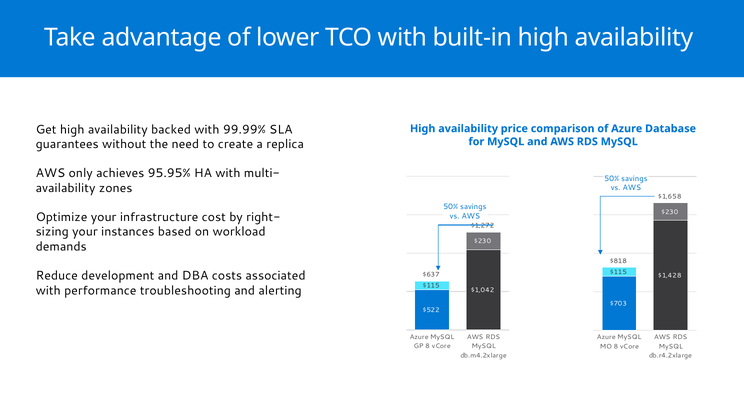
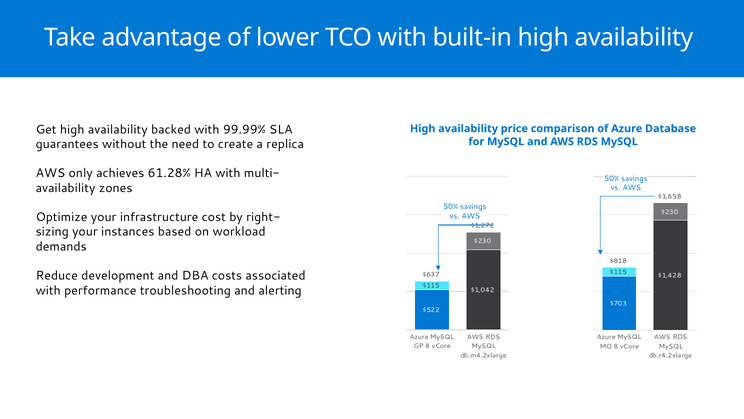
95.95%: 95.95% -> 61.28% (169, 173)
